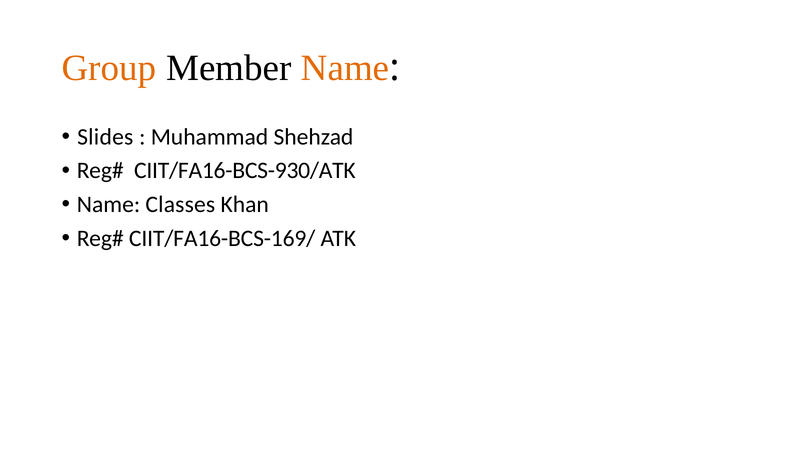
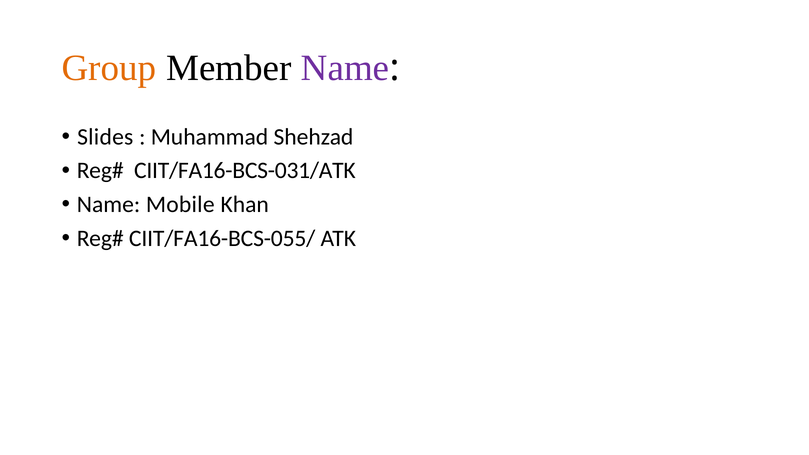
Name colour: orange -> purple (345, 68)
CIIT/FA16-BCS-930/ATK: CIIT/FA16-BCS-930/ATK -> CIIT/FA16-BCS-031/ATK (245, 171)
Classes: Classes -> Mobile (180, 205)
CIIT/FA16-BCS-169/: CIIT/FA16-BCS-169/ -> CIIT/FA16-BCS-055/ (222, 239)
